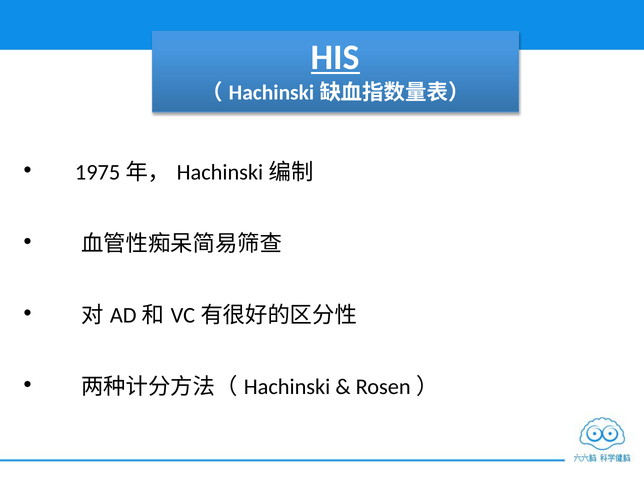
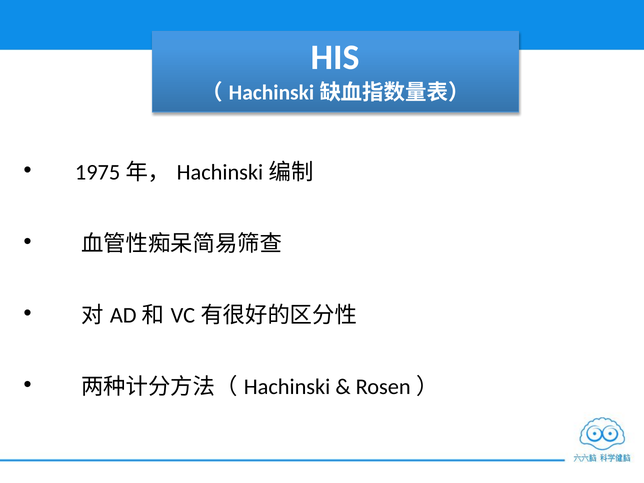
HIS underline: present -> none (335, 58)
